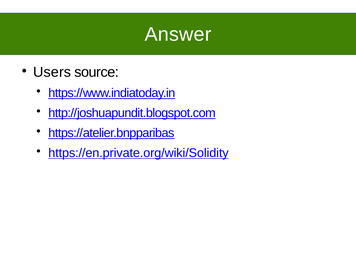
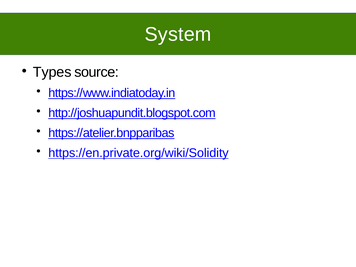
Answer: Answer -> System (178, 34)
Users: Users -> Types (52, 72)
